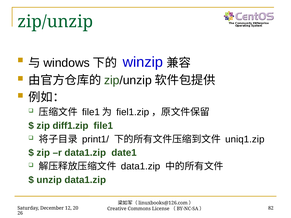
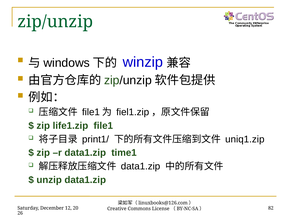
diff1.zip: diff1.zip -> life1.zip (70, 126)
date1: date1 -> time1 (124, 153)
